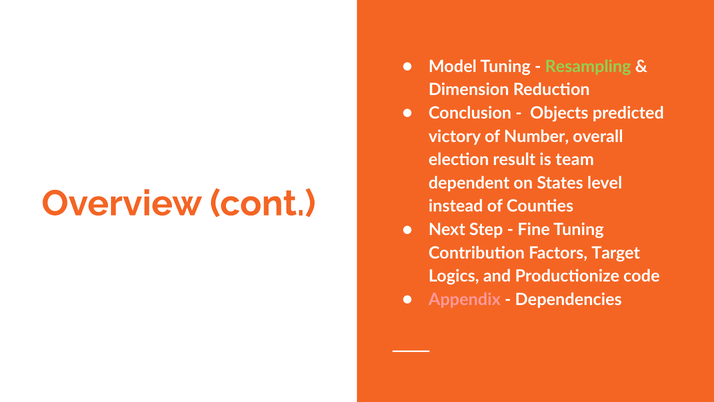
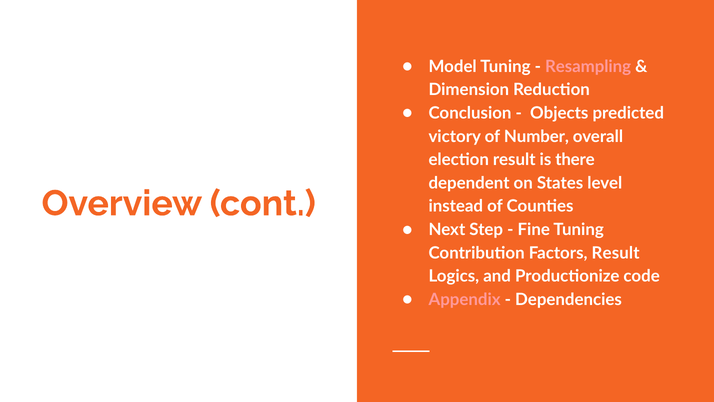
Resampling colour: light green -> pink (588, 66)
team: team -> there (575, 160)
Factors Target: Target -> Result (616, 253)
